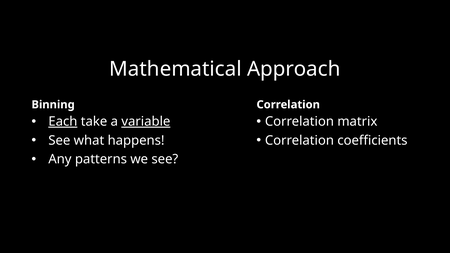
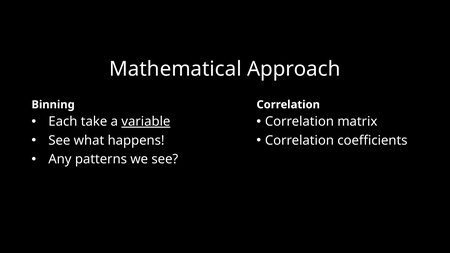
Each underline: present -> none (63, 122)
